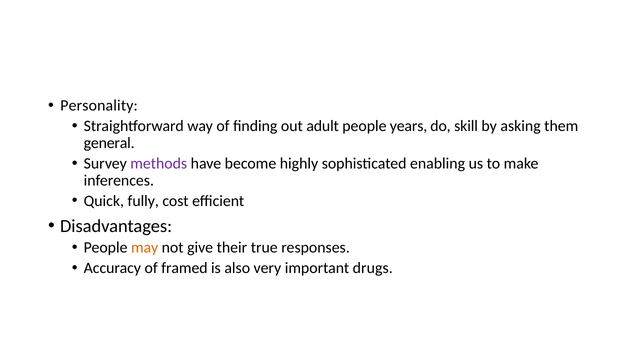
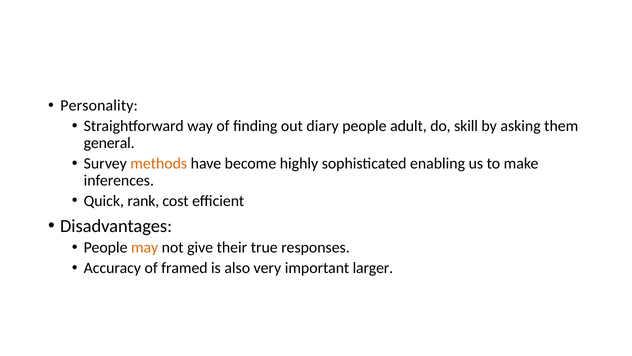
adult: adult -> diary (323, 126)
years: years -> adult (408, 126)
methods colour: purple -> orange (159, 163)
fully: fully -> rank (143, 201)
drugs: drugs -> larger (373, 268)
